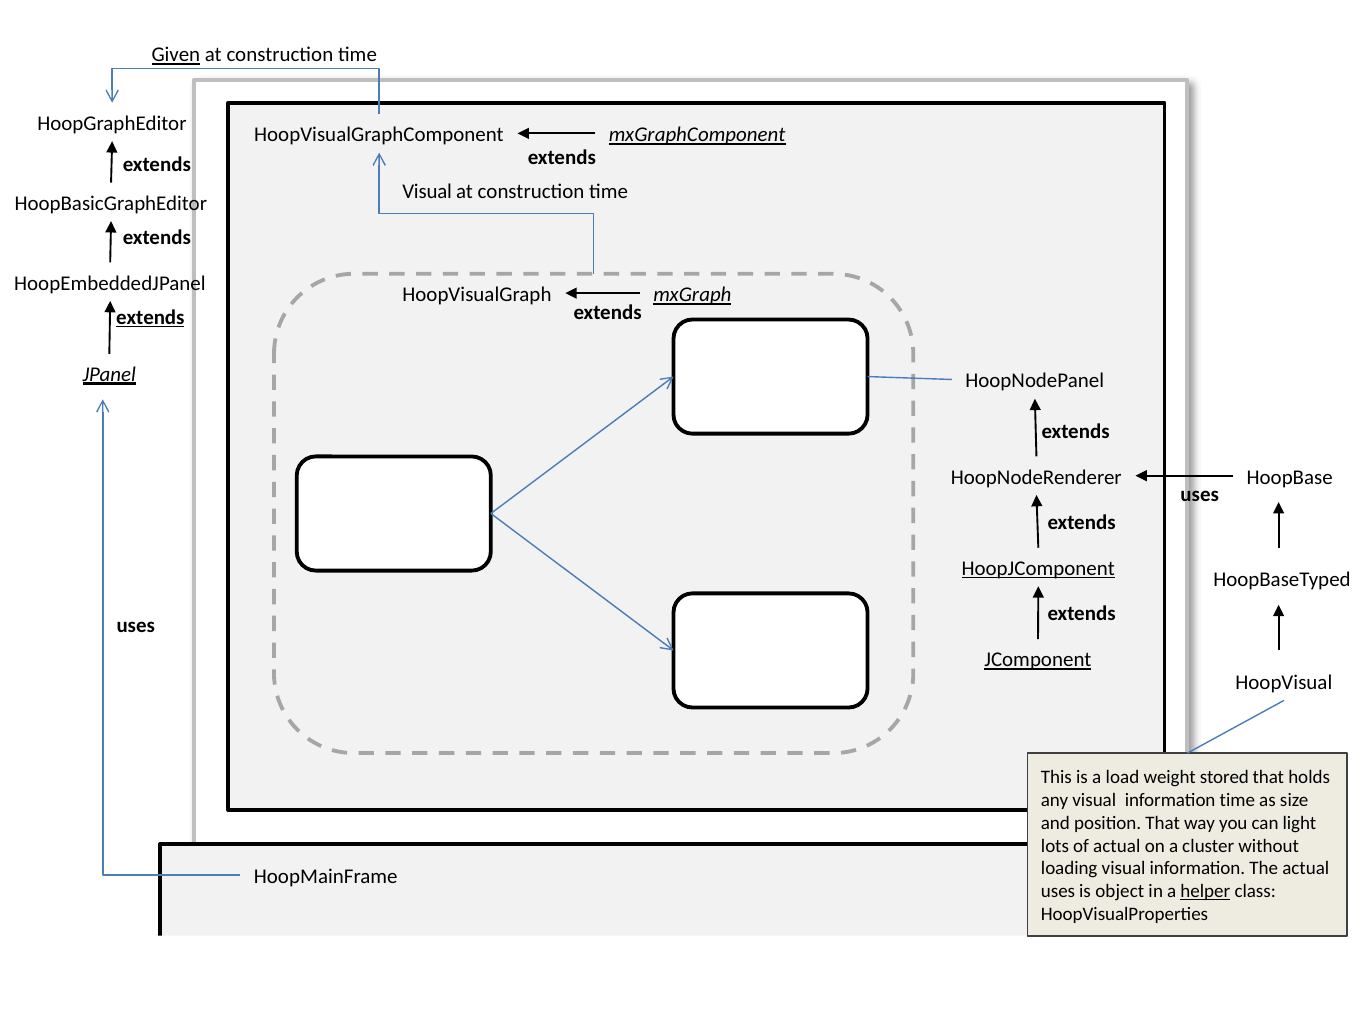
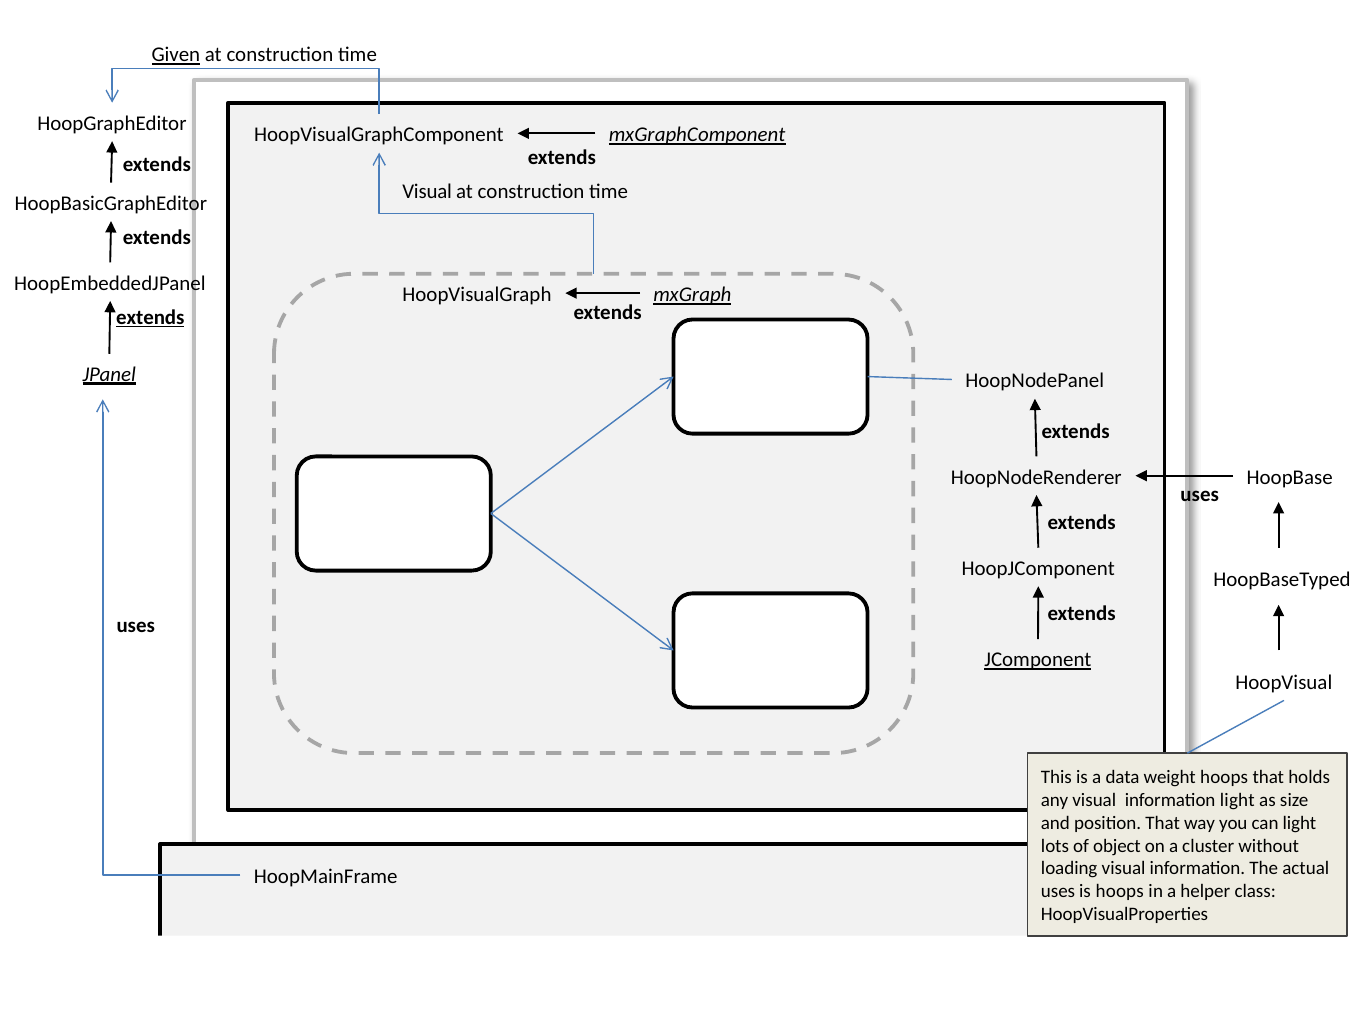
HoopJComponent underline: present -> none (1038, 569)
load: load -> data (1123, 778)
weight stored: stored -> hoops (1224, 778)
information time: time -> light (1237, 800)
of actual: actual -> object (1117, 846)
is object: object -> hoops (1120, 892)
helper underline: present -> none (1205, 892)
